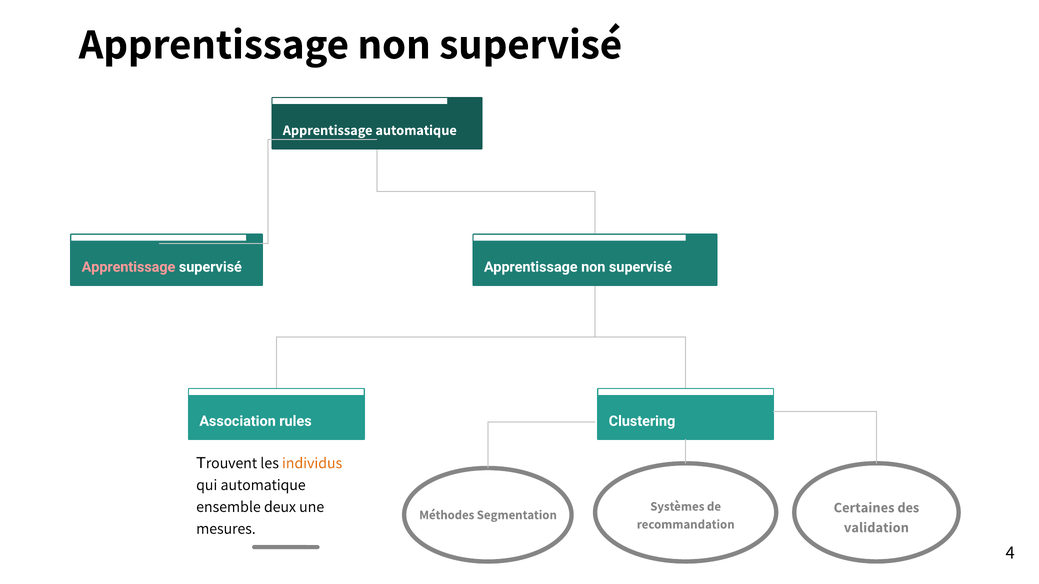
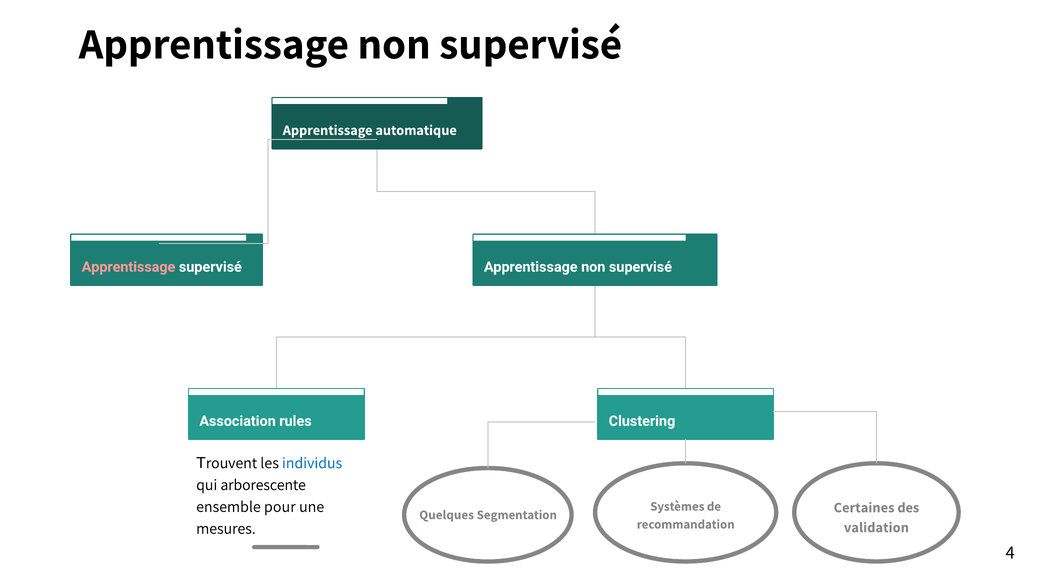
individus colour: orange -> blue (312, 463)
qui automatique: automatique -> arborescente (263, 485)
deux: deux -> pour (280, 507)
Méthodes: Méthodes -> Quelques (447, 515)
